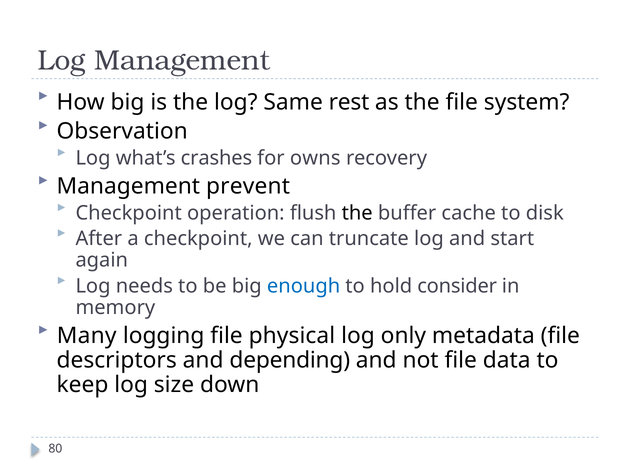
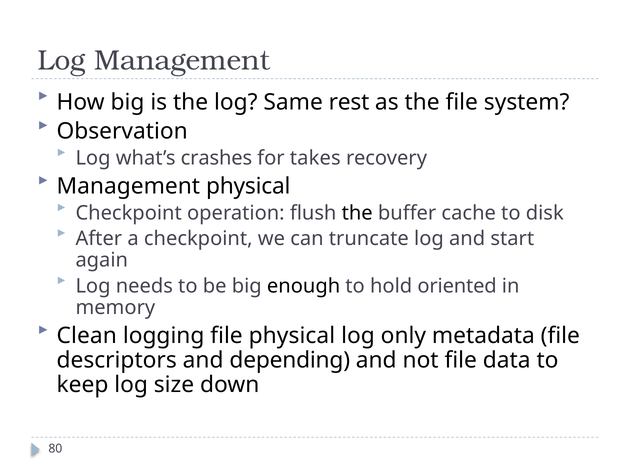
owns: owns -> takes (315, 158)
Management prevent: prevent -> physical (248, 187)
enough colour: blue -> black (304, 286)
consider: consider -> oriented (457, 286)
Many: Many -> Clean (87, 336)
